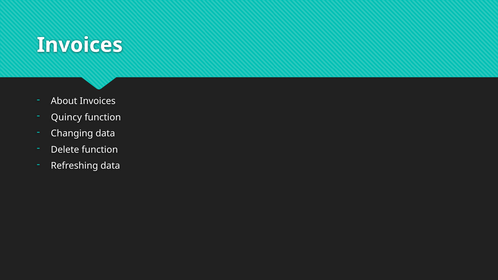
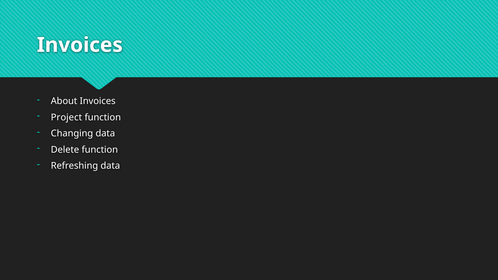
Quincy: Quincy -> Project (66, 117)
